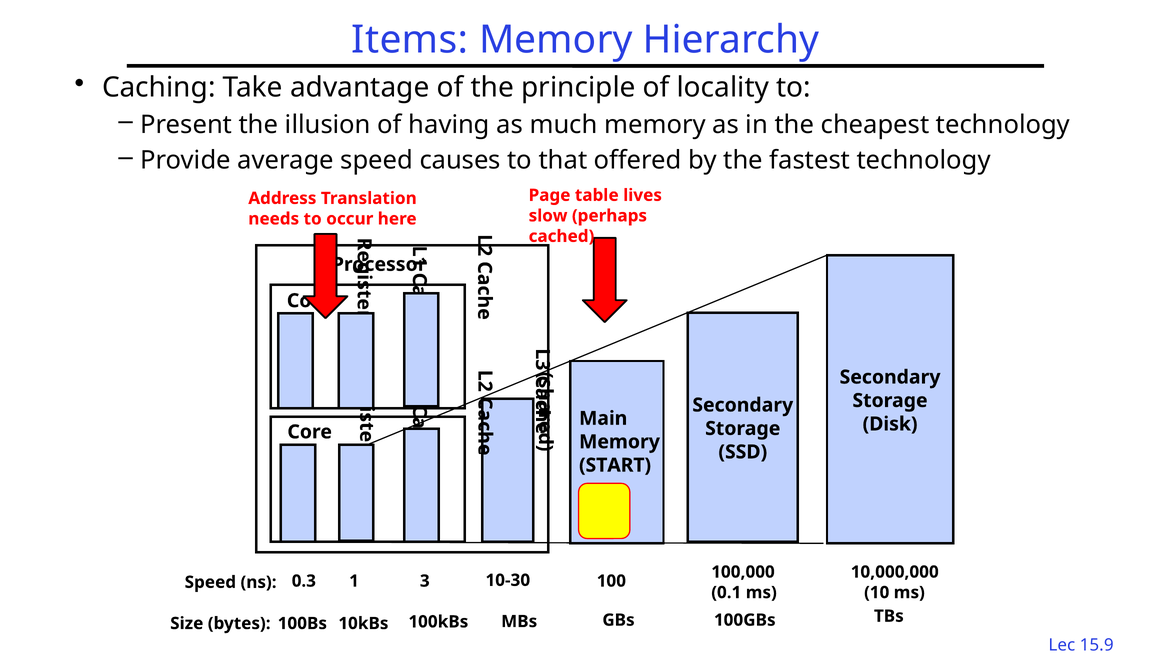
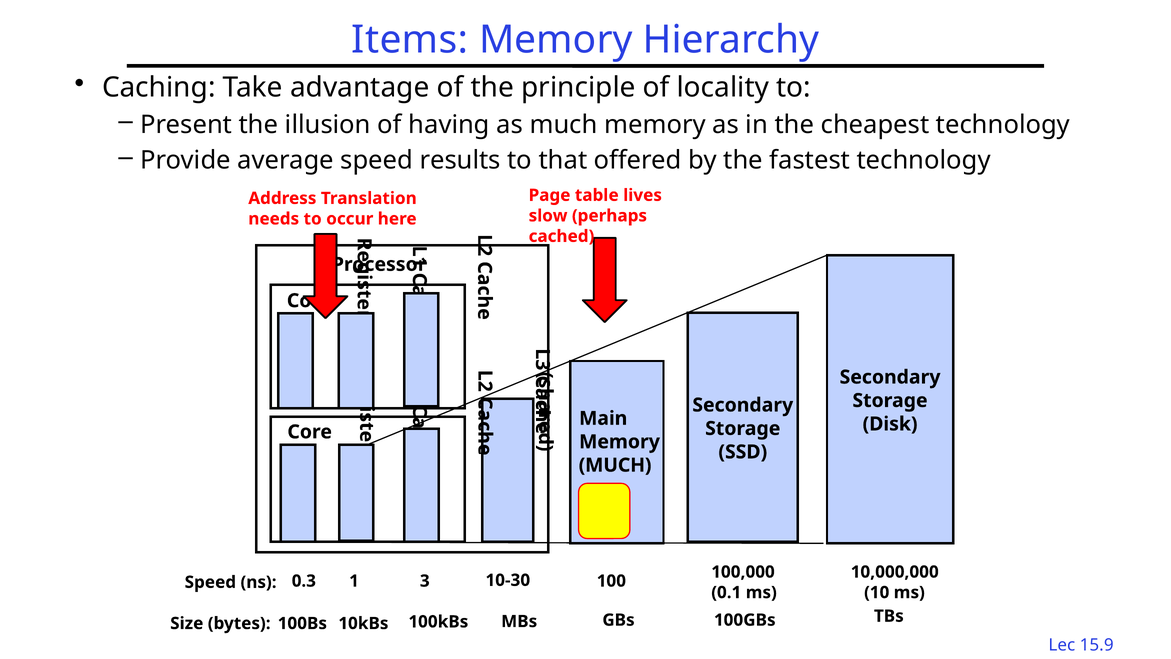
causes: causes -> results (460, 160)
START: START -> MUCH (615, 465)
